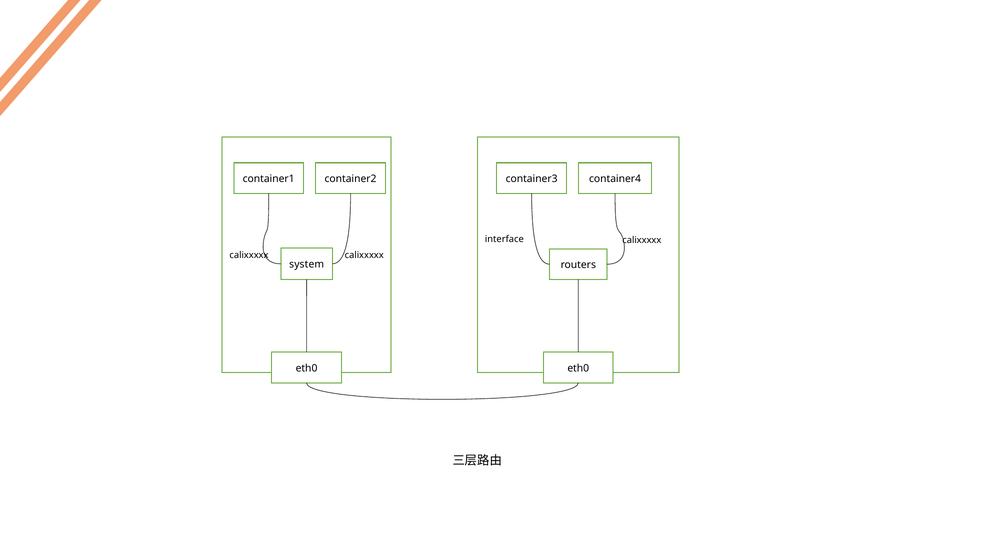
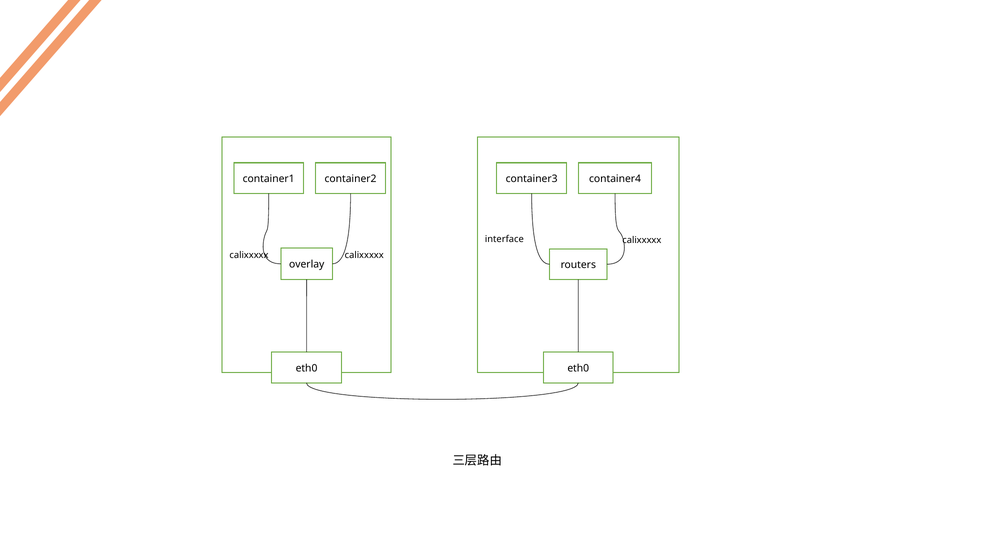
system: system -> overlay (307, 264)
